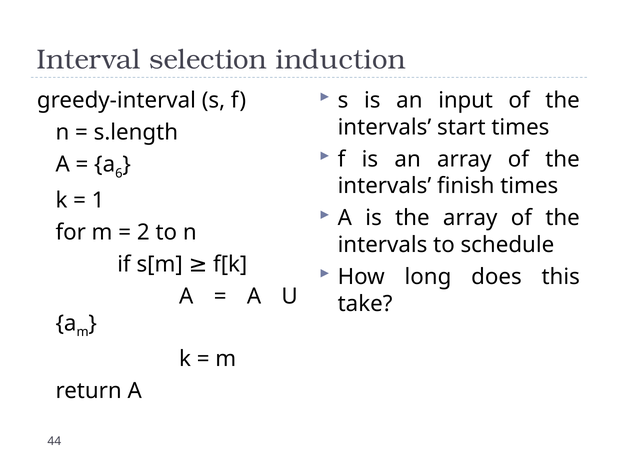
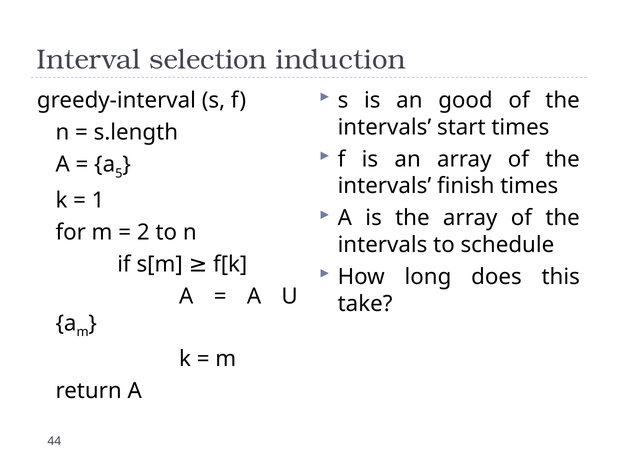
input: input -> good (465, 100)
6: 6 -> 5 (119, 173)
